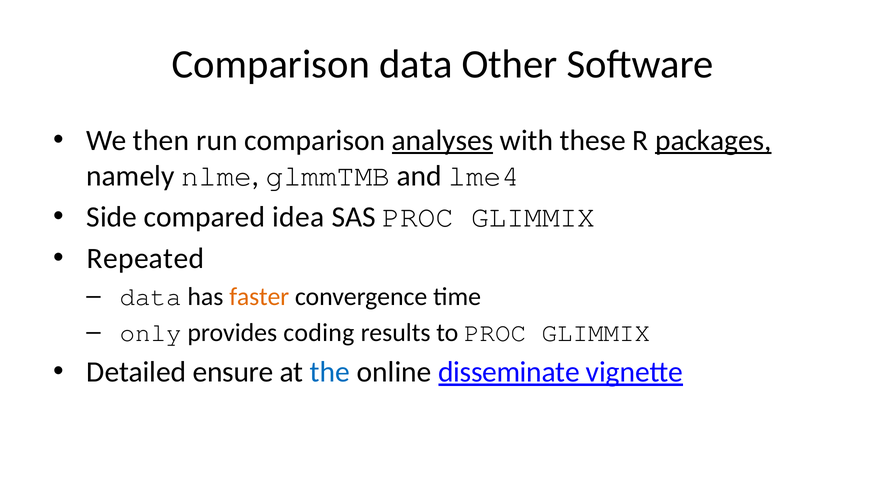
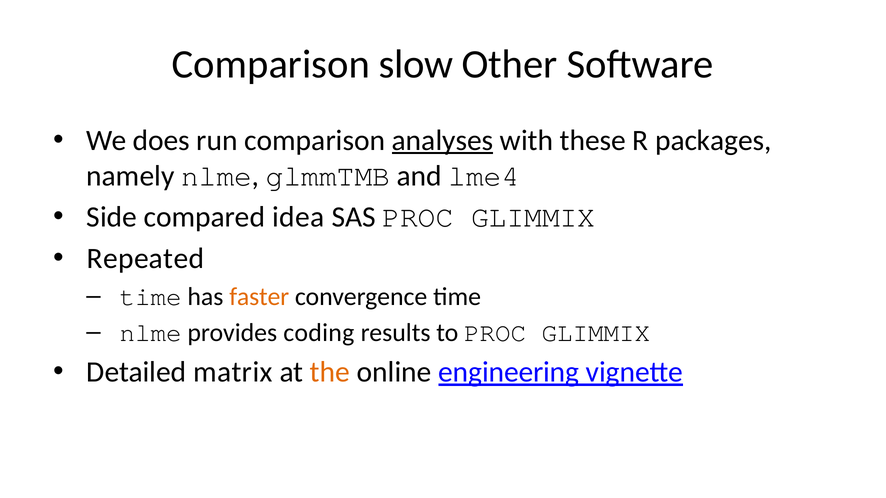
Comparison data: data -> slow (416, 64)
then: then -> does (161, 141)
packages underline: present -> none (713, 141)
data: data -> time (151, 297)
only: only -> nlme (151, 333)
ensure: ensure -> matrix (233, 372)
the colour: blue -> orange (330, 372)
disseminate: disseminate -> engineering (509, 372)
